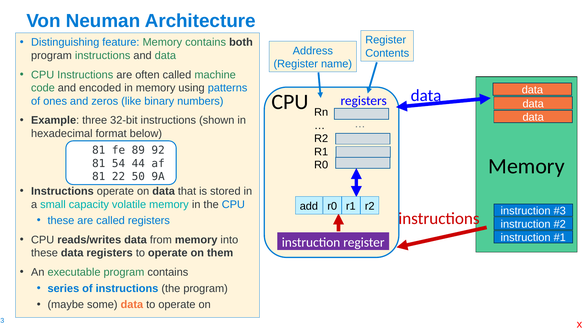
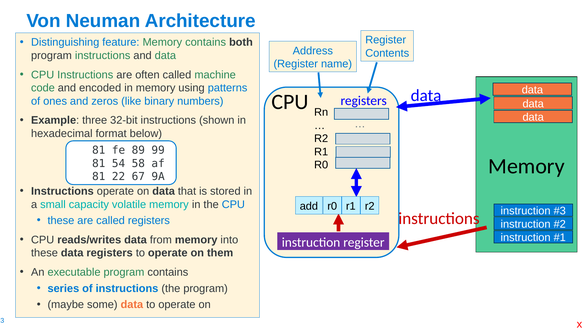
92: 92 -> 99 (158, 150)
44: 44 -> 58 (138, 164)
50: 50 -> 67 (138, 177)
